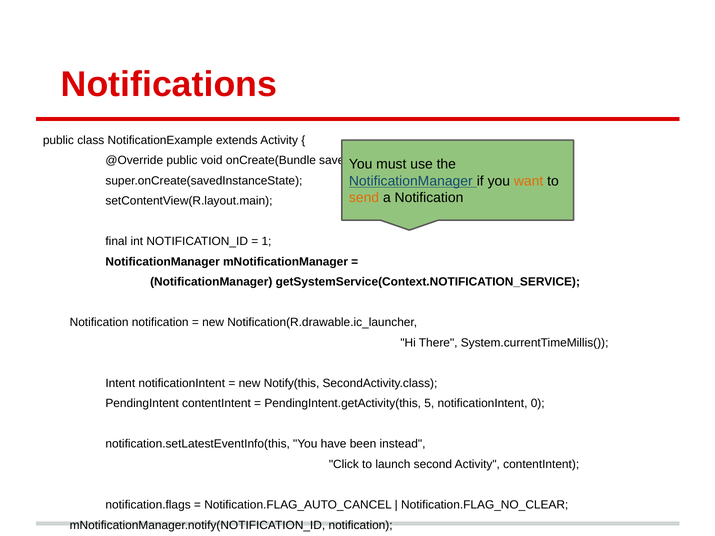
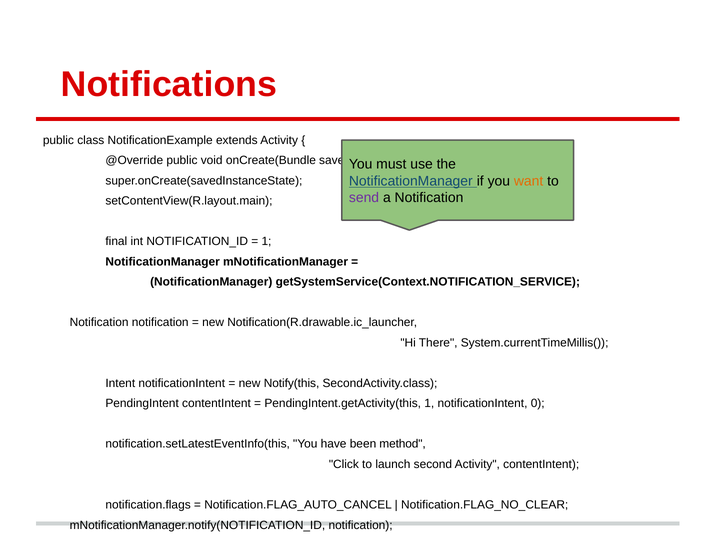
send colour: orange -> purple (364, 198)
PendingIntent.getActivity(this 5: 5 -> 1 (429, 404)
instead: instead -> method (403, 444)
